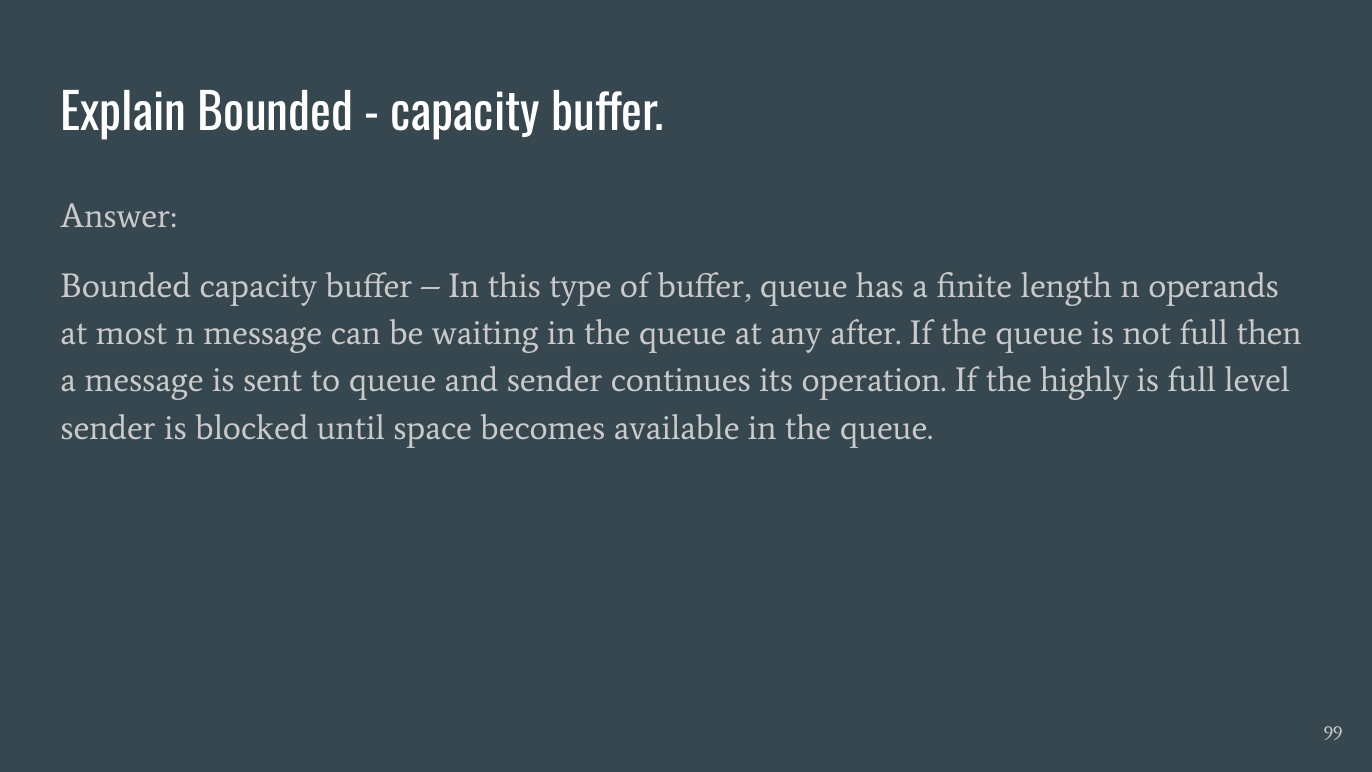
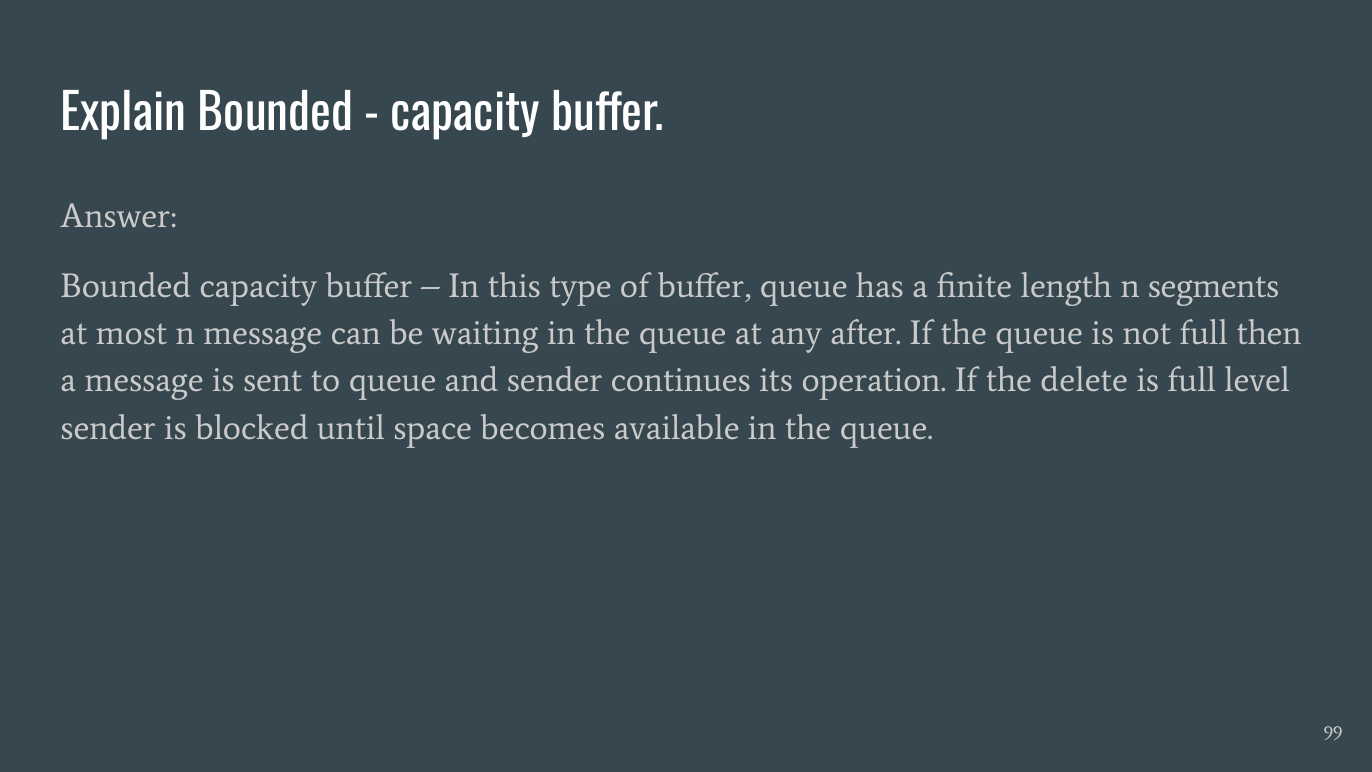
operands: operands -> segments (1214, 286)
highly: highly -> delete (1084, 381)
